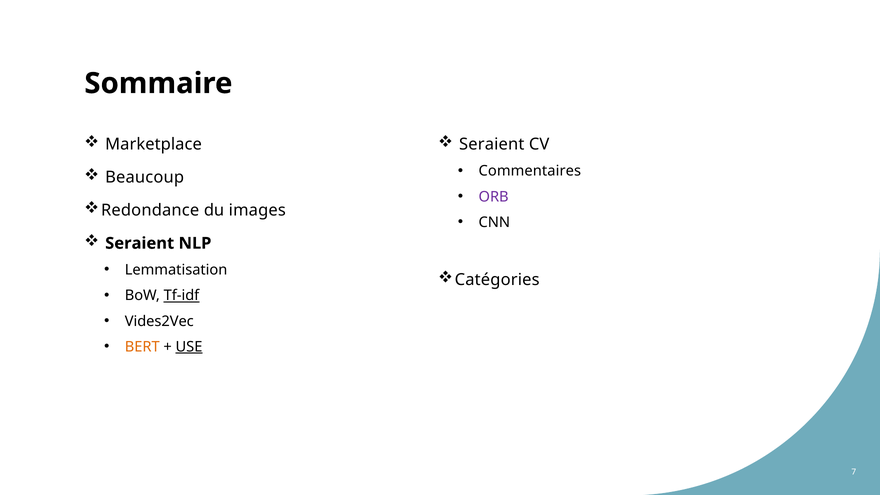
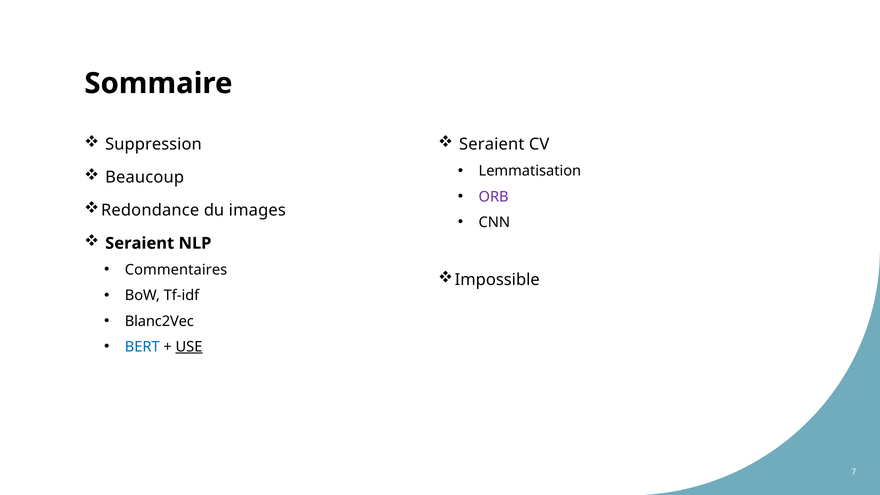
Marketplace: Marketplace -> Suppression (153, 145)
Commentaires: Commentaires -> Lemmatisation (530, 171)
Lemmatisation: Lemmatisation -> Commentaires (176, 270)
Catégories: Catégories -> Impossible (497, 280)
Tf-idf underline: present -> none (181, 296)
Vides2Vec: Vides2Vec -> Blanc2Vec (159, 321)
BERT colour: orange -> blue (142, 347)
